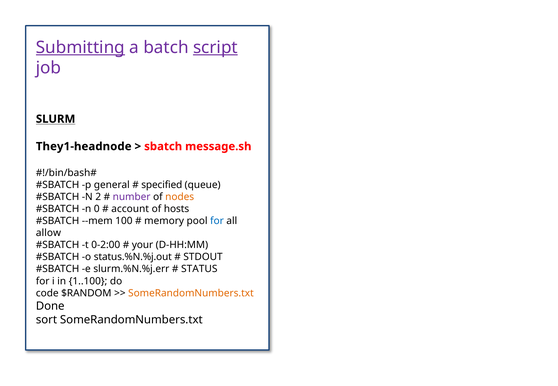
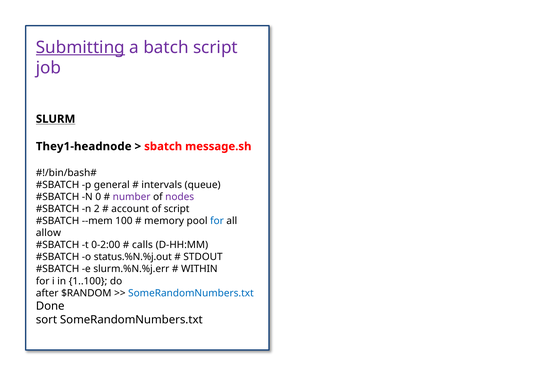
script underline: present -> none (215, 47)
specified: specified -> intervals (162, 185)
2: 2 -> 0 (98, 197)
nodes colour: orange -> purple (180, 197)
0: 0 -> 2 (97, 209)
of hosts: hosts -> script (177, 209)
your: your -> calls (142, 245)
STATUS: STATUS -> WITHIN (199, 269)
code: code -> after (47, 293)
SomeRandomNumbers.txt colour: orange -> blue (191, 293)
